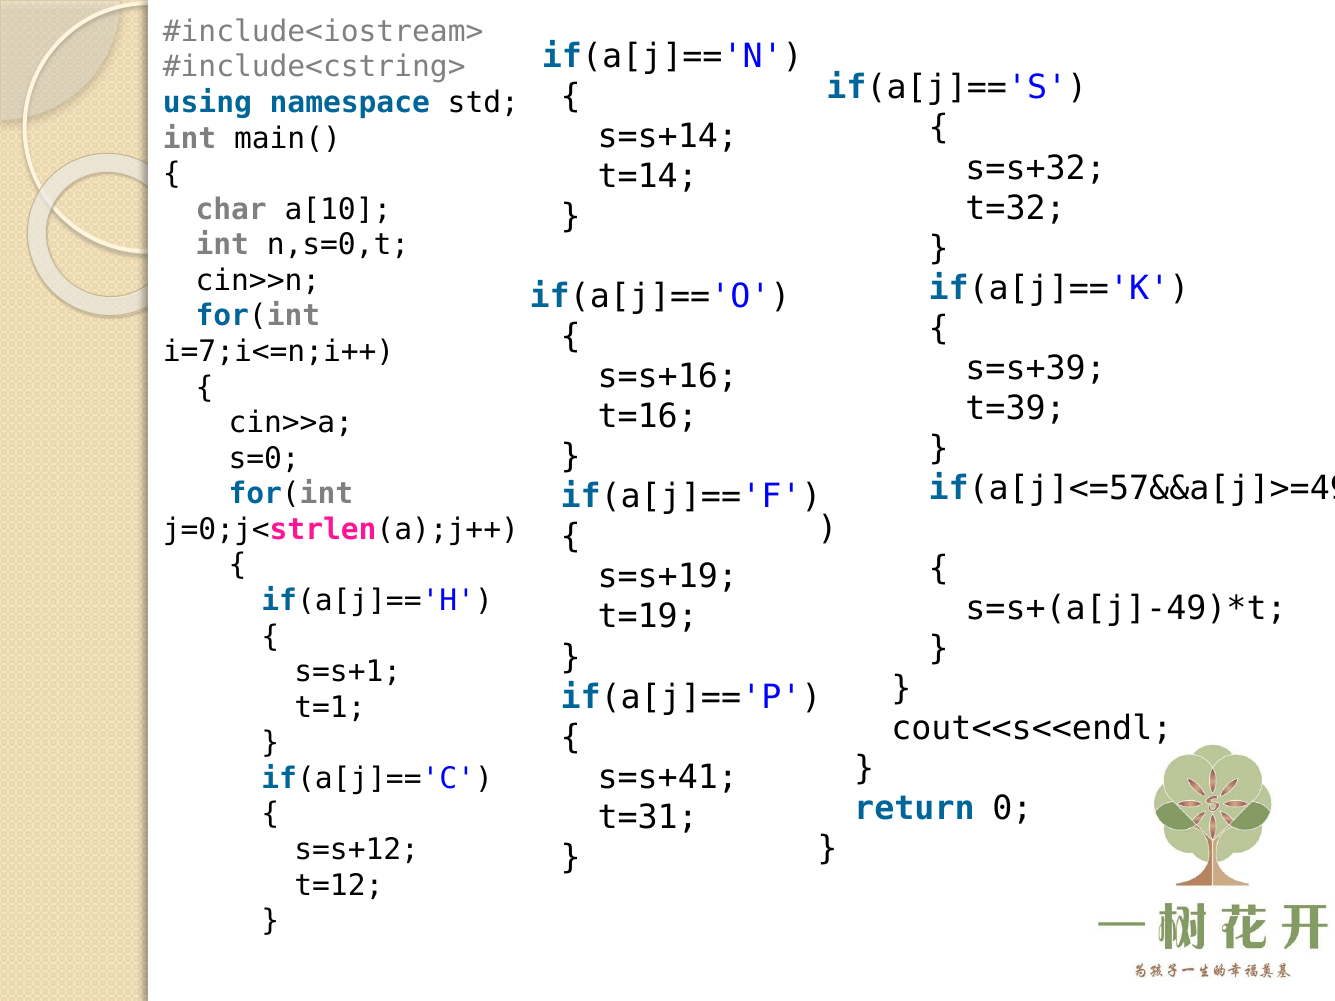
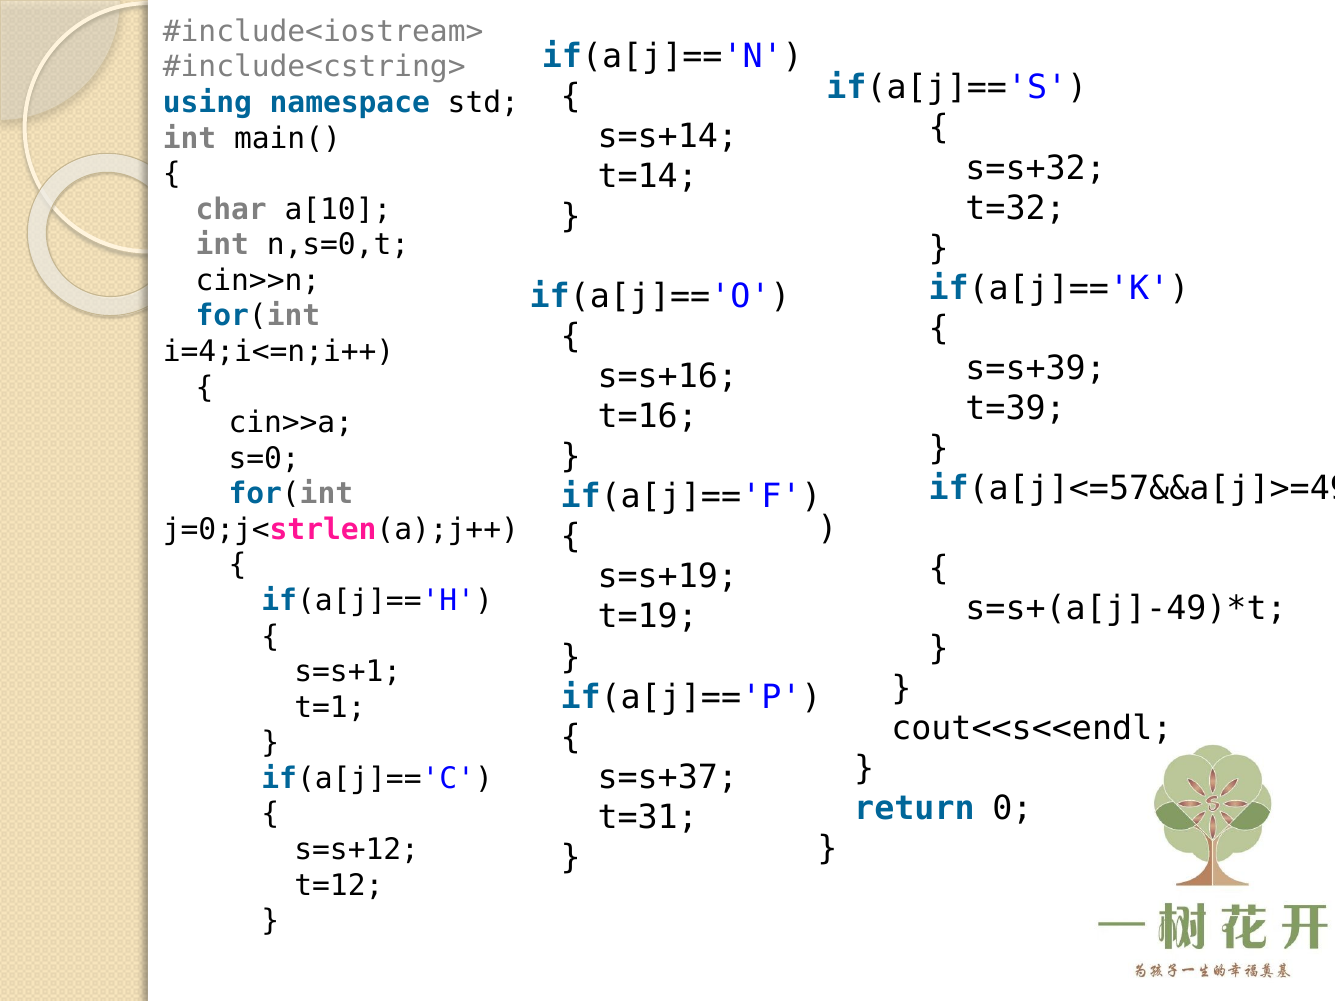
i=7;i<=n;i++: i=7;i<=n;i++ -> i=4;i<=n;i++ (279, 352)
s=s+41: s=s+41 -> s=s+37 (668, 777)
